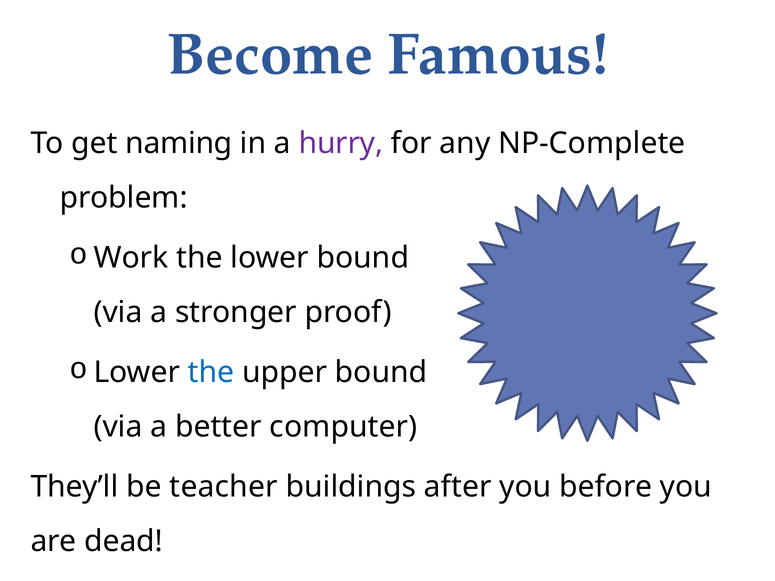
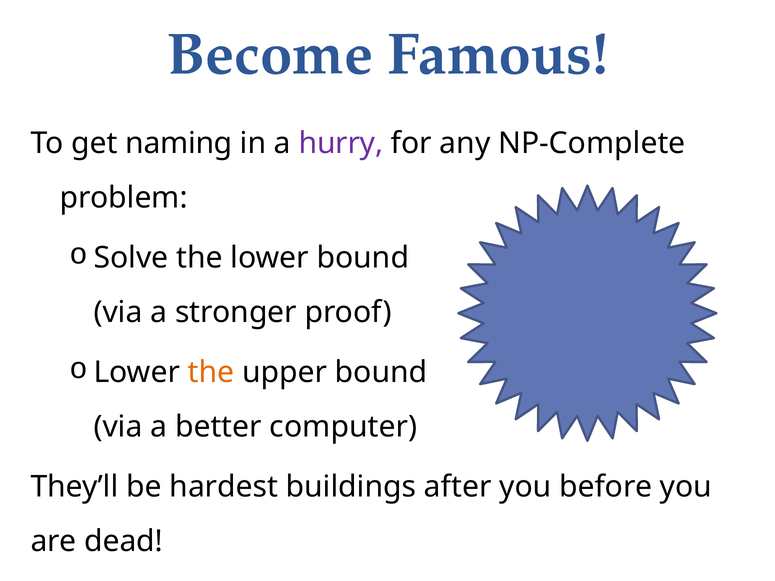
Work: Work -> Solve (131, 258)
the colour: blue -> orange (211, 373)
teacher: teacher -> hardest (224, 487)
